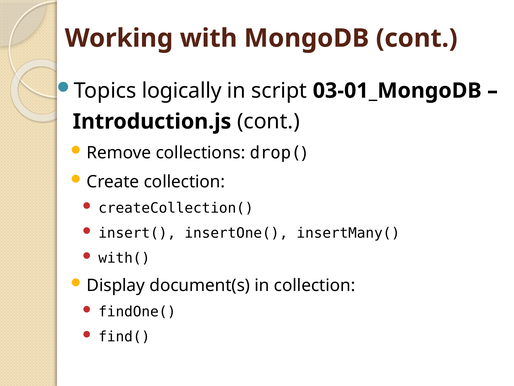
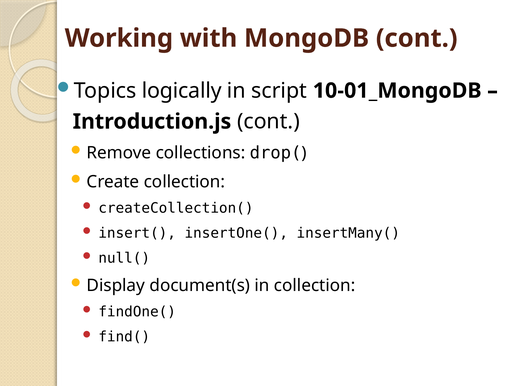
03-01_MongoDB: 03-01_MongoDB -> 10-01_MongoDB (397, 91)
with(: with( -> null( (124, 258)
